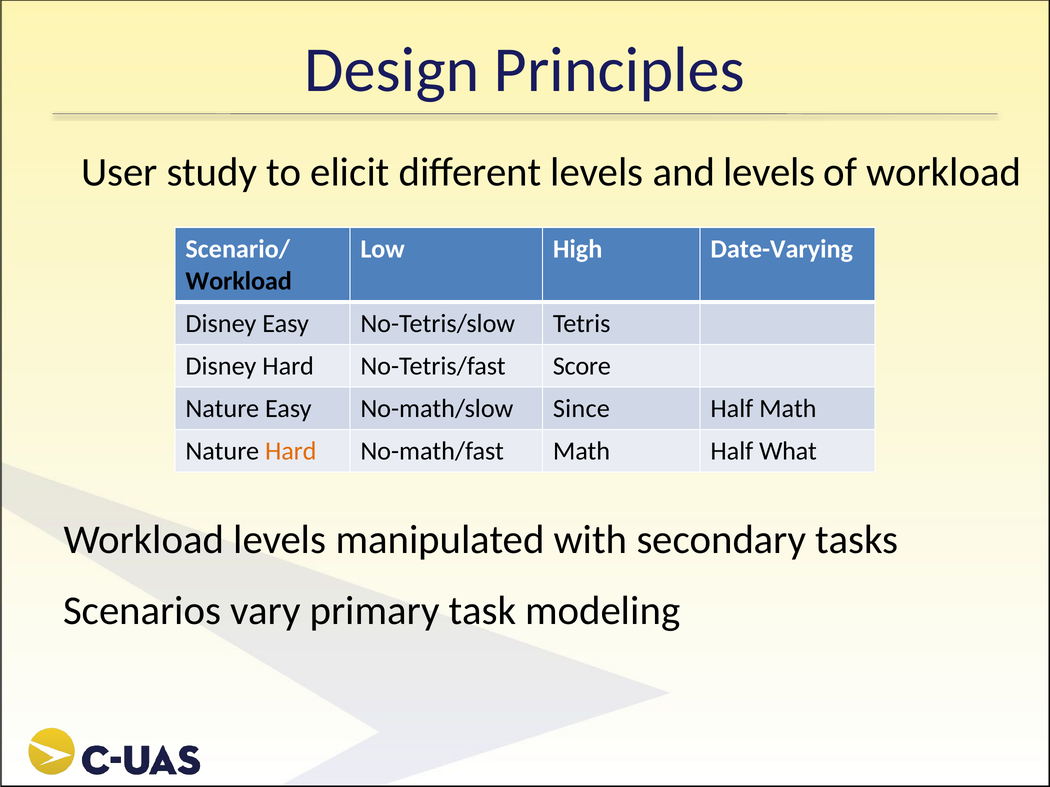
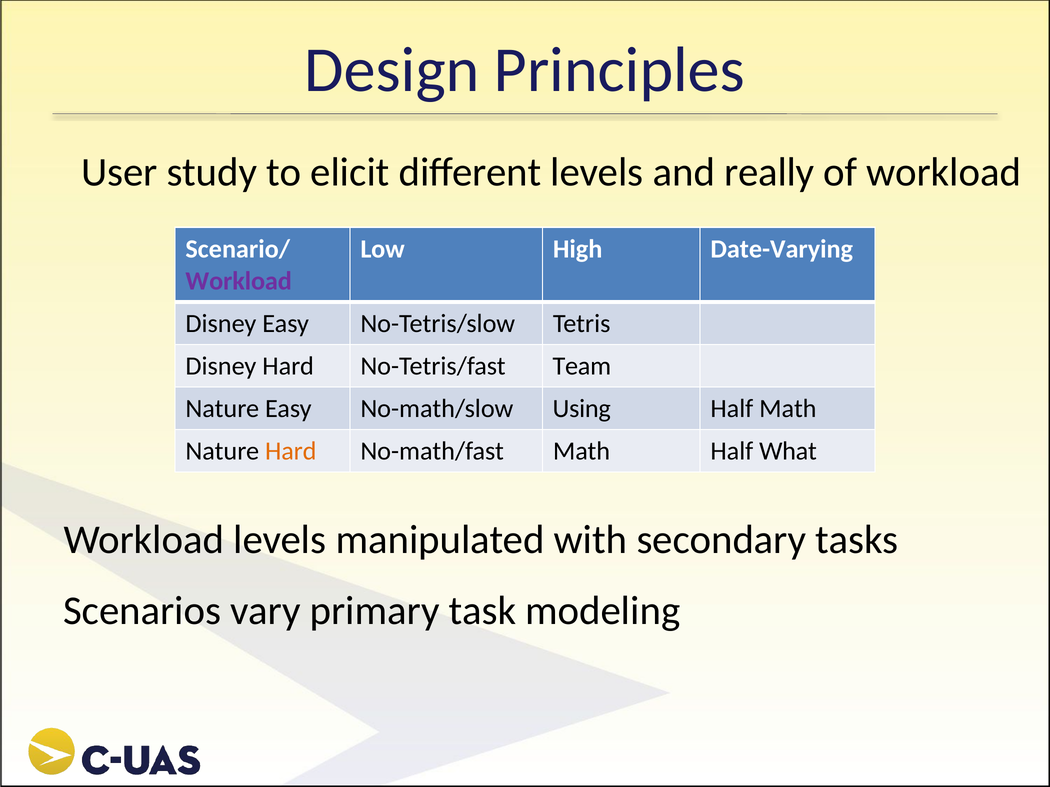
and levels: levels -> really (769, 173)
Workload colour: black -> purple (239, 281)
Score: Score -> Team (582, 366)
Since: Since -> Using (582, 409)
